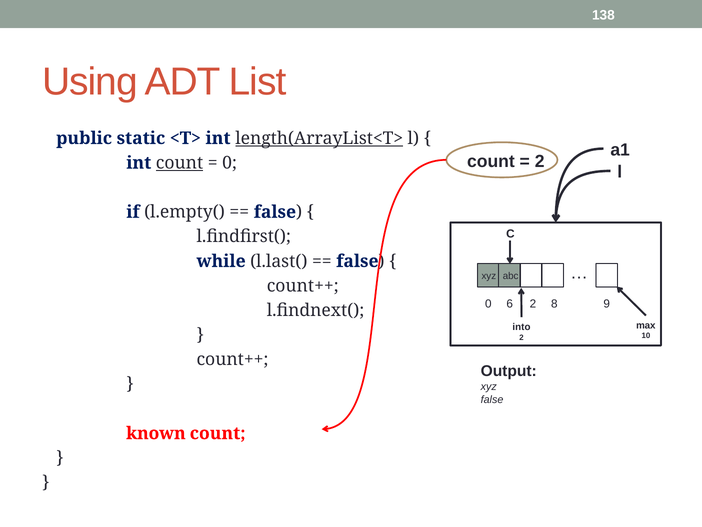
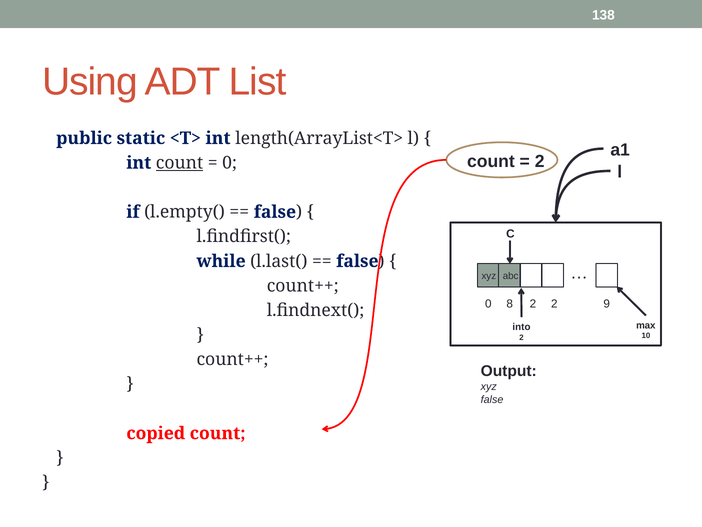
length(ArrayList<T> underline: present -> none (319, 138)
6: 6 -> 8 (510, 304)
2 8: 8 -> 2 (554, 304)
known: known -> copied (156, 433)
